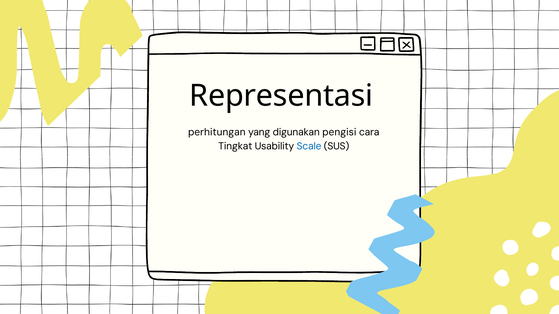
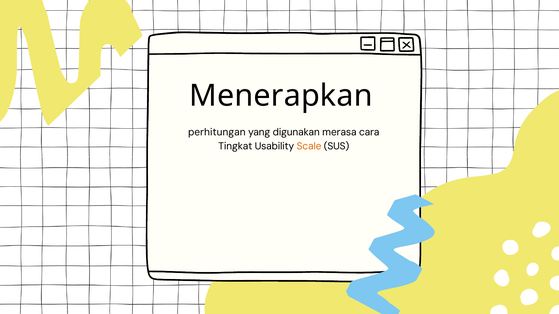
Representasi: Representasi -> Menerapkan (281, 96)
pengisi: pengisi -> merasa (339, 132)
Scale colour: blue -> orange (309, 146)
